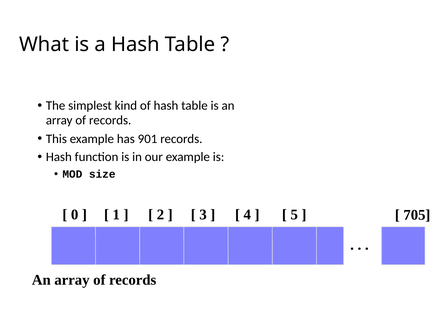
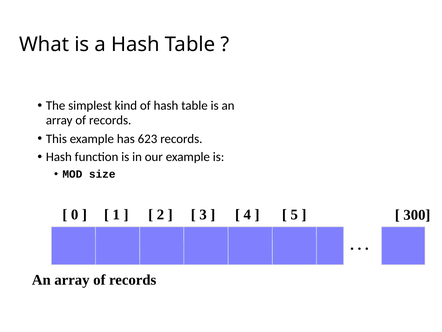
901: 901 -> 623 (148, 139)
705: 705 -> 300 (417, 214)
